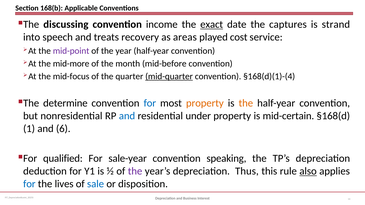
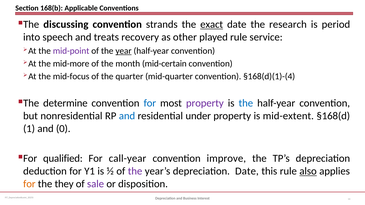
income: income -> strands (162, 24)
captures: captures -> research (288, 24)
strand: strand -> period (336, 24)
areas: areas -> other (185, 37)
played cost: cost -> rule (239, 37)
year underline: none -> present (124, 51)
mid-before: mid-before -> mid-certain (164, 64)
mid-quarter underline: present -> none (169, 76)
property colour: orange -> purple (205, 103)
the colour: orange -> blue (246, 103)
mid-certain: mid-certain -> mid-extent (288, 116)
6: 6 -> 0 (63, 129)
sale-year: sale-year -> call-year (128, 159)
speaking: speaking -> improve (226, 159)
depreciation Thus: Thus -> Date (247, 171)
for colour: blue -> orange (29, 184)
lives: lives -> they (64, 184)
sale colour: blue -> purple (96, 184)
